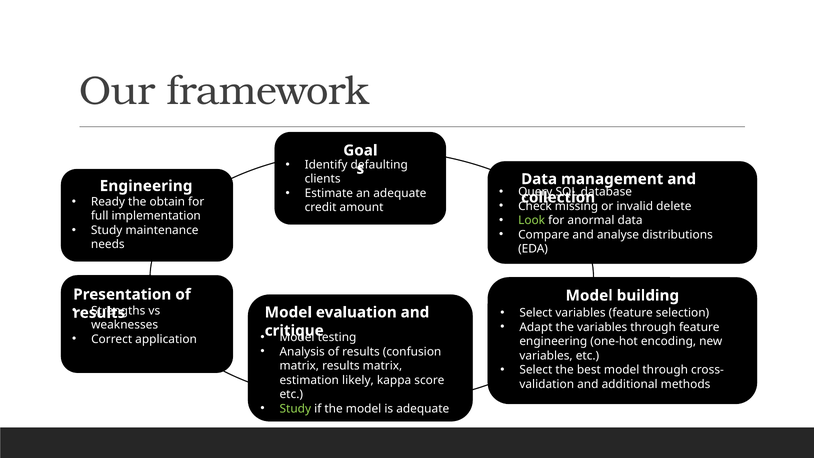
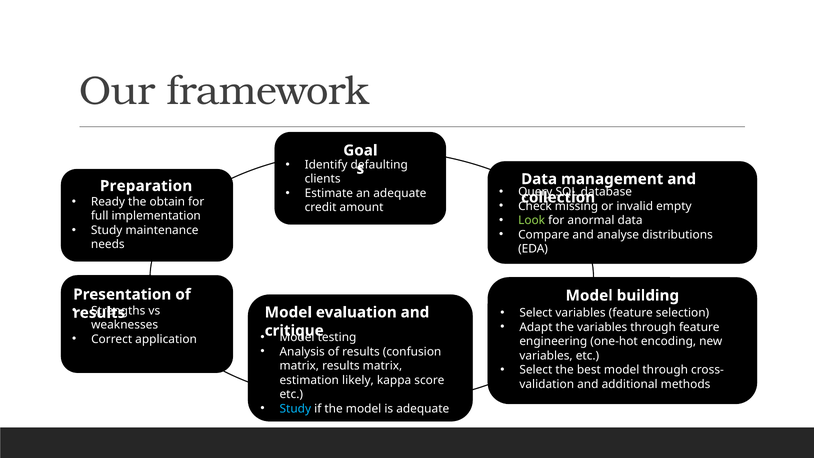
Engineering: Engineering -> Preparation (146, 186)
delete: delete -> empty (674, 206)
Study colour: light green -> light blue (295, 409)
